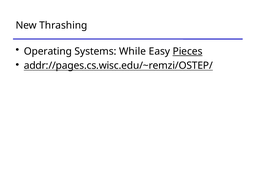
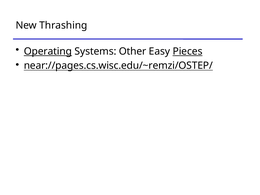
Operating underline: none -> present (48, 51)
While: While -> Other (133, 51)
addr://pages.cs.wisc.edu/~remzi/OSTEP/: addr://pages.cs.wisc.edu/~remzi/OSTEP/ -> near://pages.cs.wisc.edu/~remzi/OSTEP/ (118, 66)
